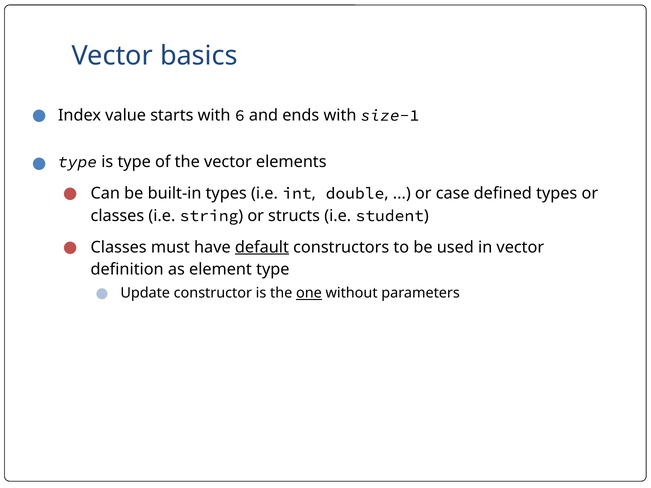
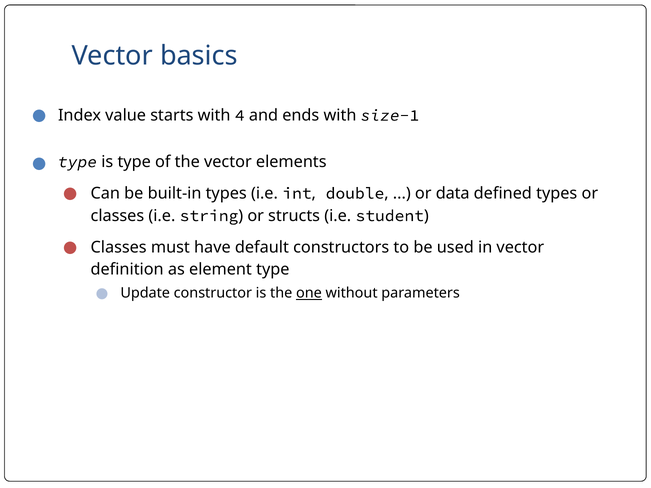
6: 6 -> 4 (240, 115)
case: case -> data (453, 193)
default underline: present -> none (262, 247)
